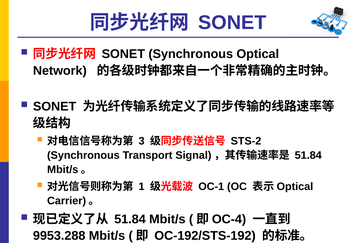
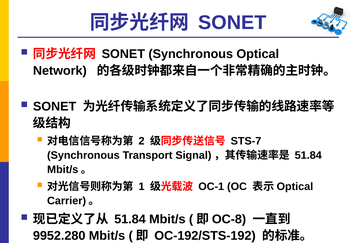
3: 3 -> 2 (142, 141)
STS-2: STS-2 -> STS-7 (246, 141)
OC-4: OC-4 -> OC-8 (229, 219)
9953.288: 9953.288 -> 9952.280 (59, 236)
